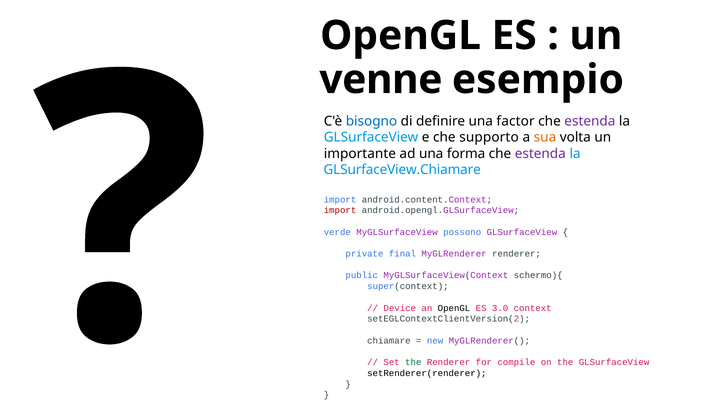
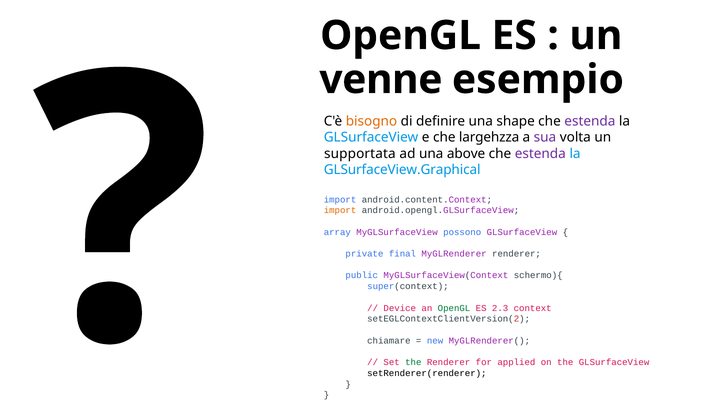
bisogno colour: blue -> orange (371, 121)
factor: factor -> shape (516, 121)
supporto: supporto -> largehzza (489, 138)
sua colour: orange -> purple (545, 138)
importante: importante -> supportata (360, 154)
forma: forma -> above (466, 154)
GLSurfaceView.Chiamare: GLSurfaceView.Chiamare -> GLSurfaceView.Graphical (402, 170)
import colour: red -> orange (340, 210)
verde: verde -> array (337, 232)
OpenGL colour: black -> green (454, 308)
3.0: 3.0 -> 2.3 (500, 308)
compile: compile -> applied (516, 363)
